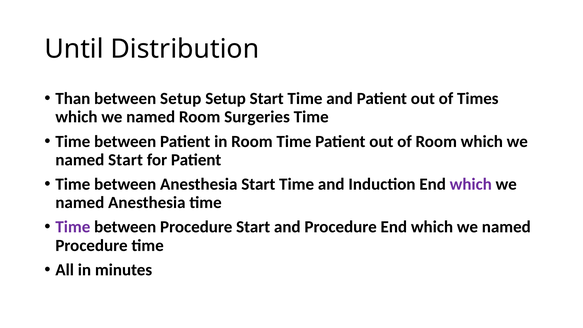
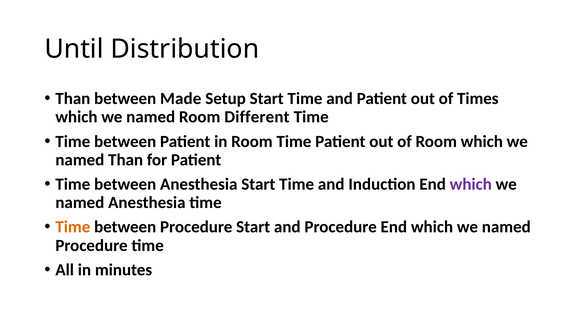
between Setup: Setup -> Made (181, 99)
Surgeries: Surgeries -> Different (257, 117)
named Start: Start -> Than (126, 160)
Time colour: purple -> orange (73, 227)
